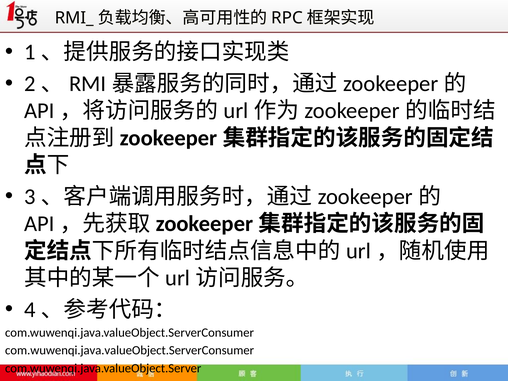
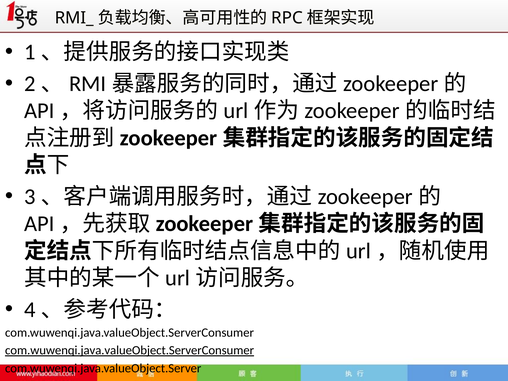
com.wuwenqi.java.valueObject.ServerConsumer underline: none -> present (130, 350)
